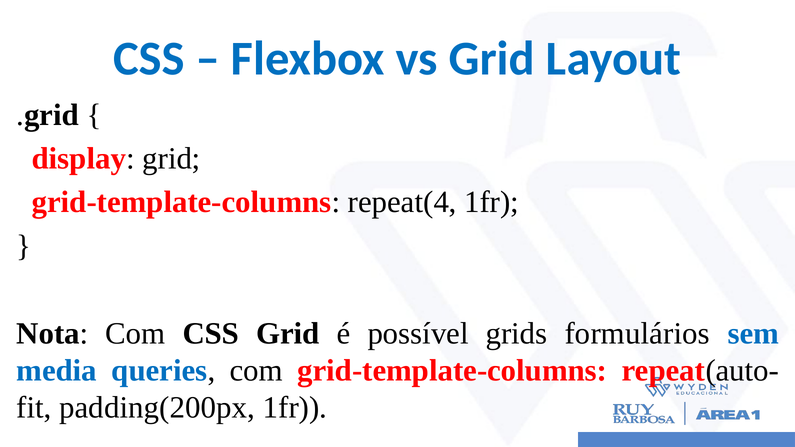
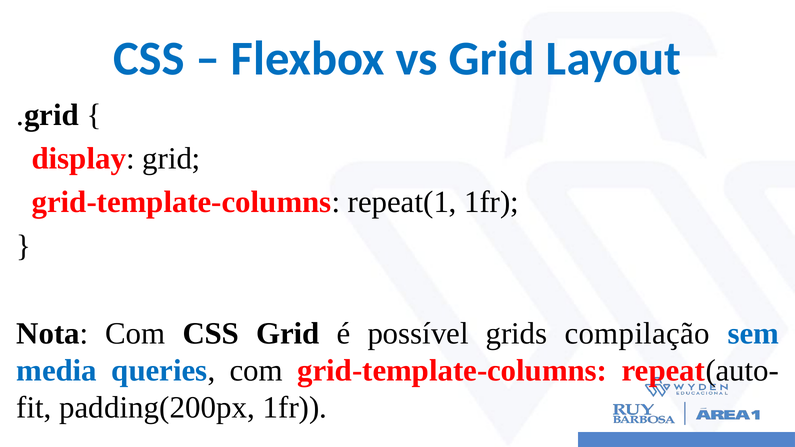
repeat(4: repeat(4 -> repeat(1 (402, 202)
formulários: formulários -> compilação (637, 334)
